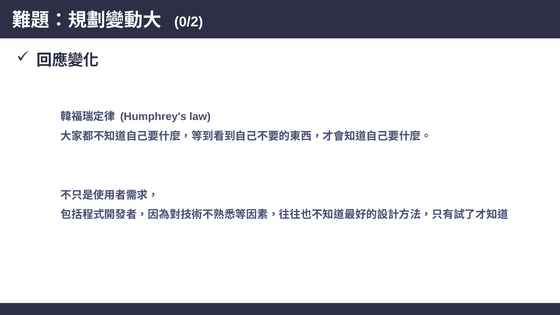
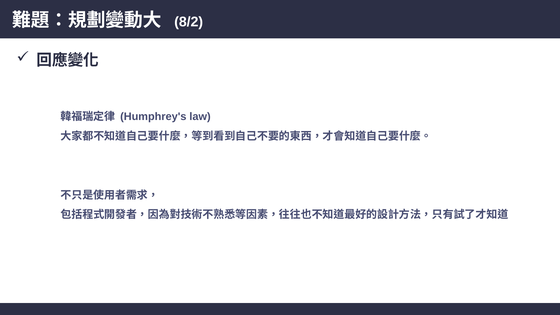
0/2: 0/2 -> 8/2 (189, 22)
